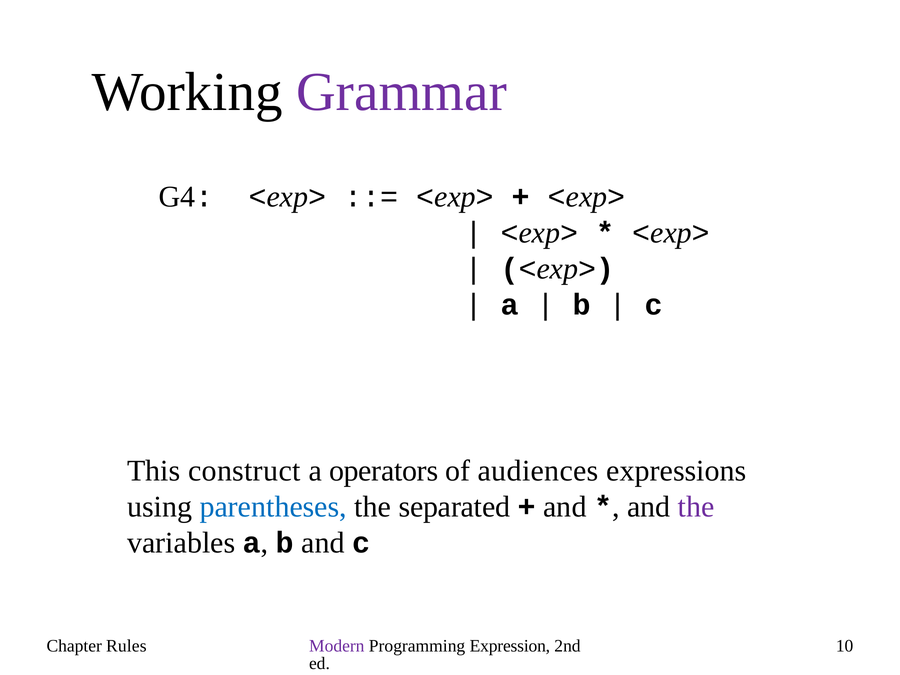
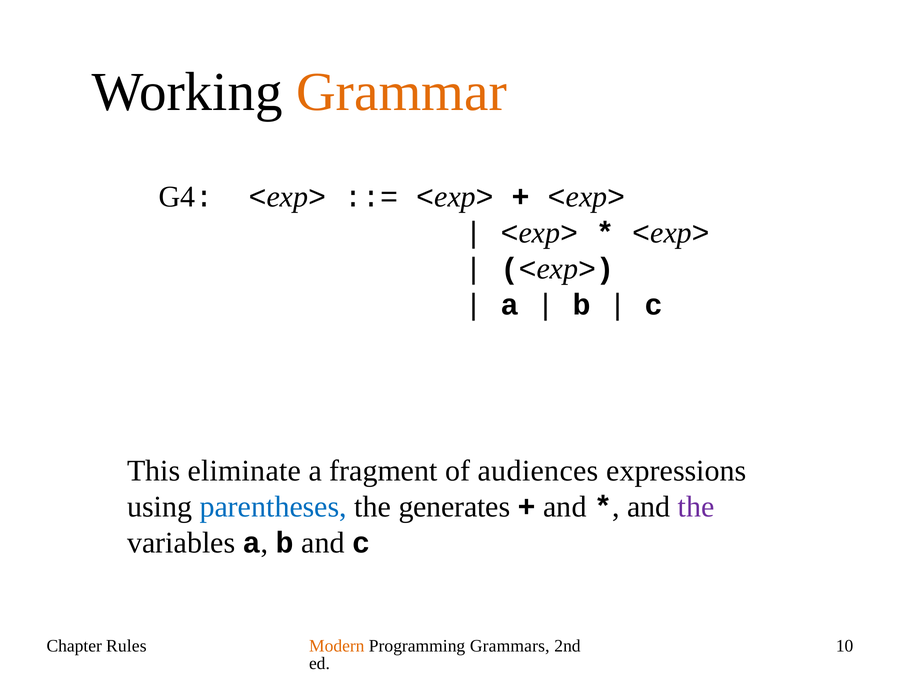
Grammar colour: purple -> orange (402, 92)
construct: construct -> eliminate (244, 471)
operators: operators -> fragment (383, 471)
separated: separated -> generates (454, 507)
Modern colour: purple -> orange (337, 646)
Expression: Expression -> Grammars (510, 646)
